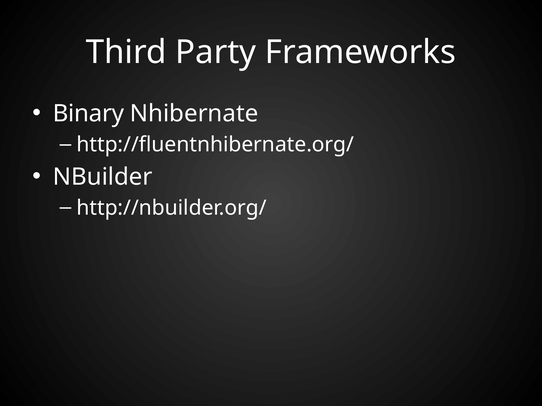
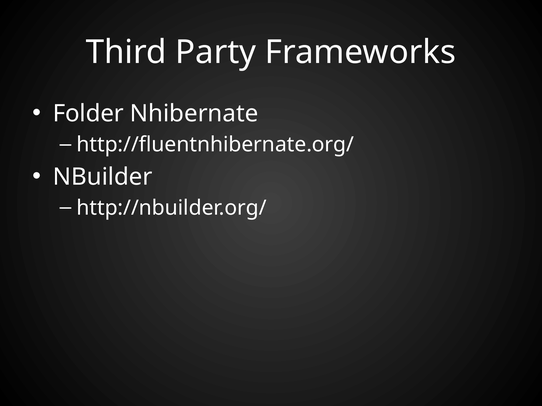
Binary: Binary -> Folder (88, 114)
